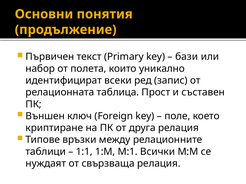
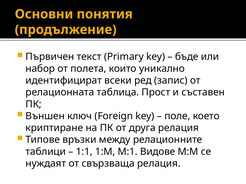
бази: бази -> бъде (187, 57)
Всички: Всички -> Видове (158, 152)
